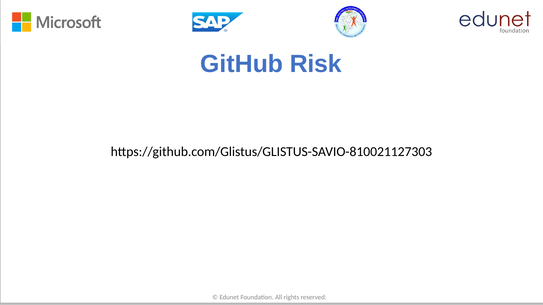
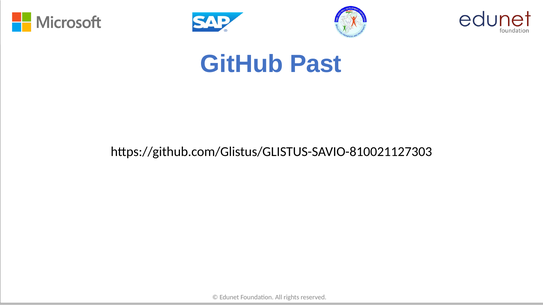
Risk: Risk -> Past (316, 64)
